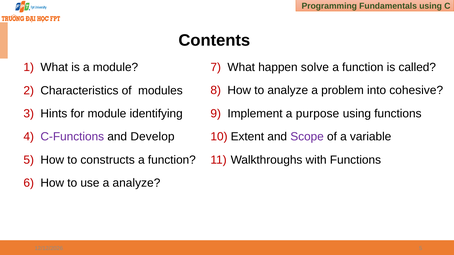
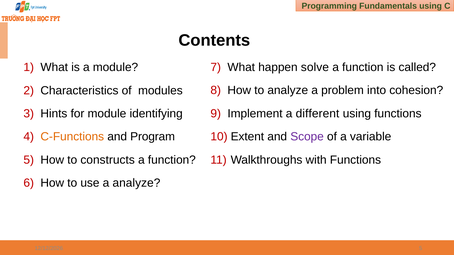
cohesive: cohesive -> cohesion (416, 91)
purpose: purpose -> different (318, 114)
C-Functions colour: purple -> orange (72, 137)
Develop: Develop -> Program (153, 137)
